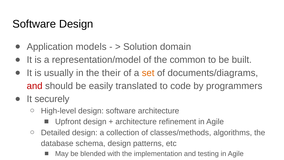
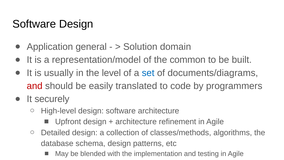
models: models -> general (91, 47)
their: their -> level (111, 73)
set colour: orange -> blue (148, 73)
